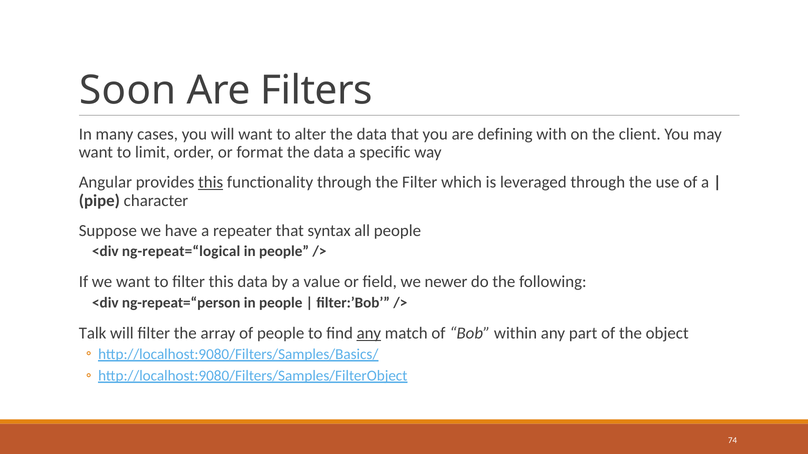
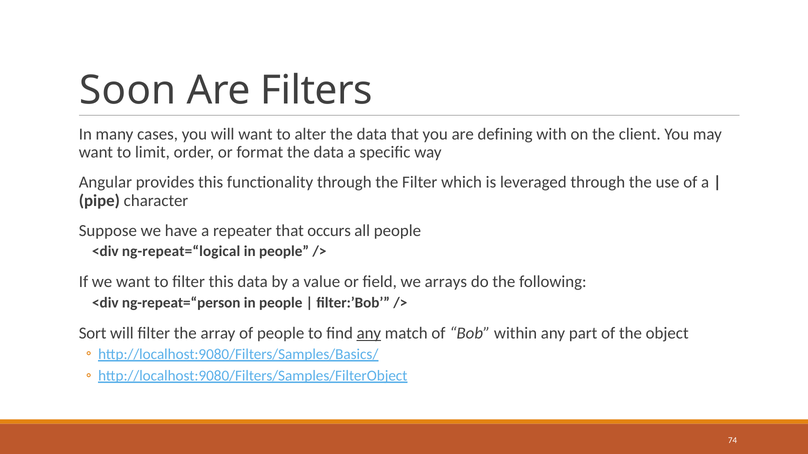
this underline: present -> none (211, 183)
syntax: syntax -> occurs (329, 231)
newer: newer -> arrays (446, 282)
Talk: Talk -> Sort (93, 334)
